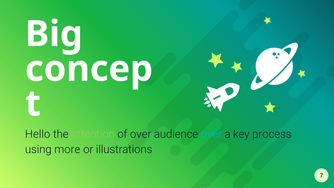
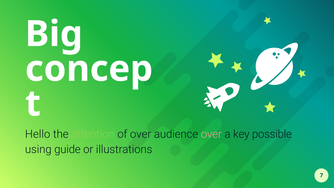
over colour: light blue -> pink (211, 134)
process: process -> possible (272, 134)
more: more -> guide (67, 149)
